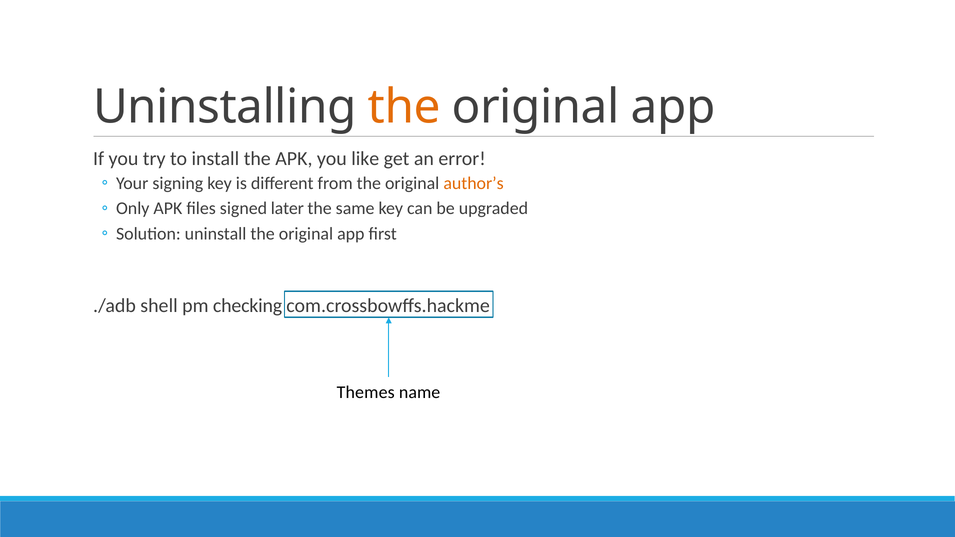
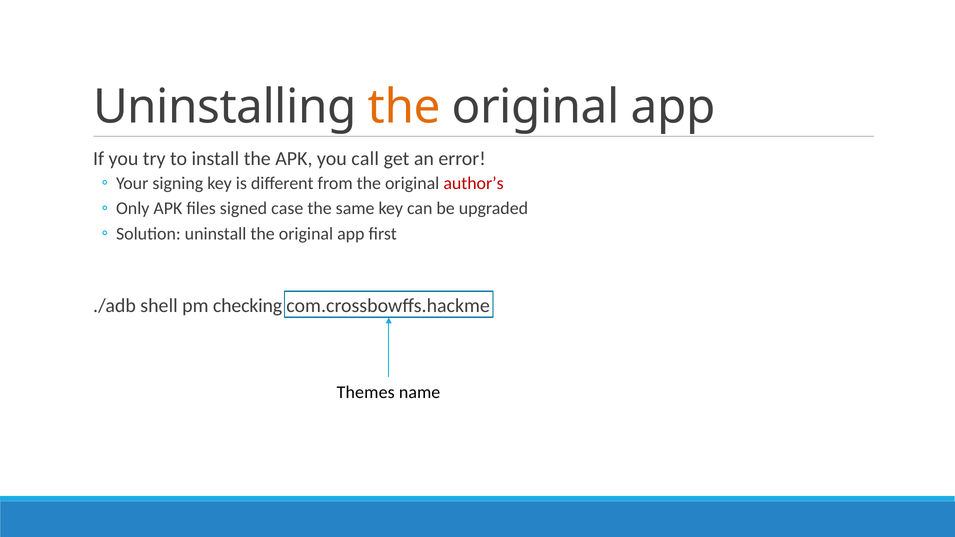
like: like -> call (365, 159)
author’s colour: orange -> red (474, 183)
later: later -> case (287, 209)
